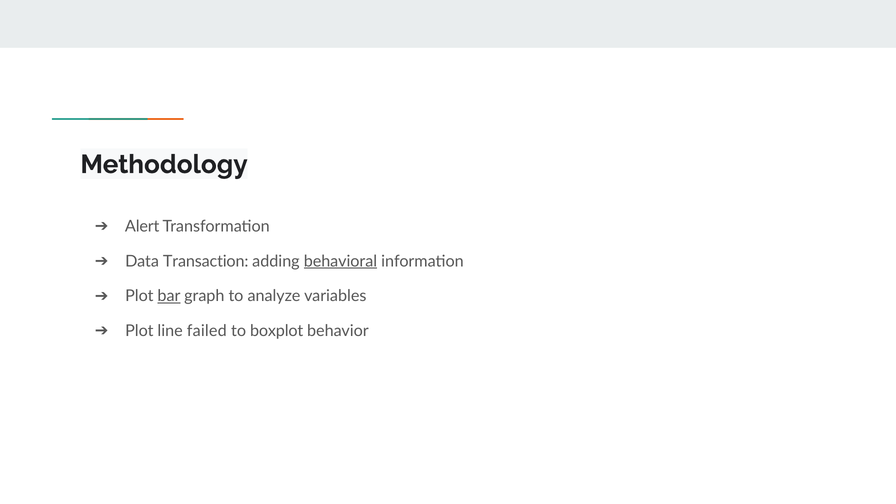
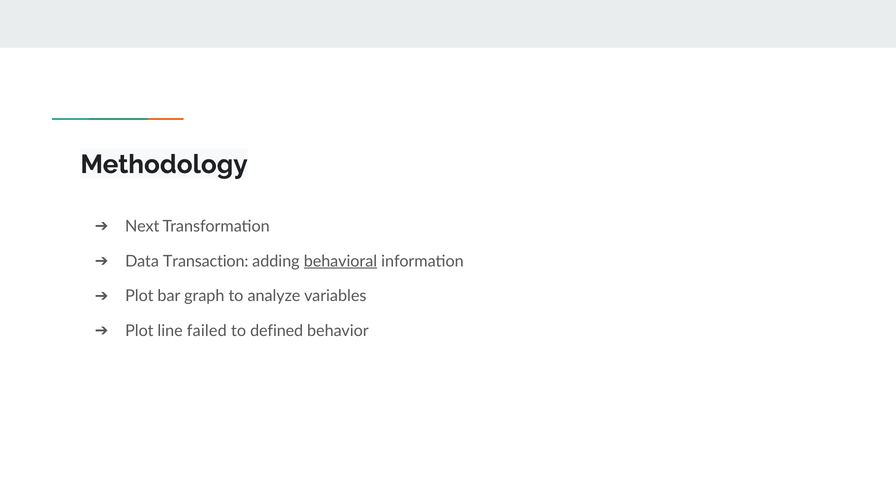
Alert: Alert -> Next (142, 226)
bar underline: present -> none (169, 296)
boxplot: boxplot -> defined (277, 331)
